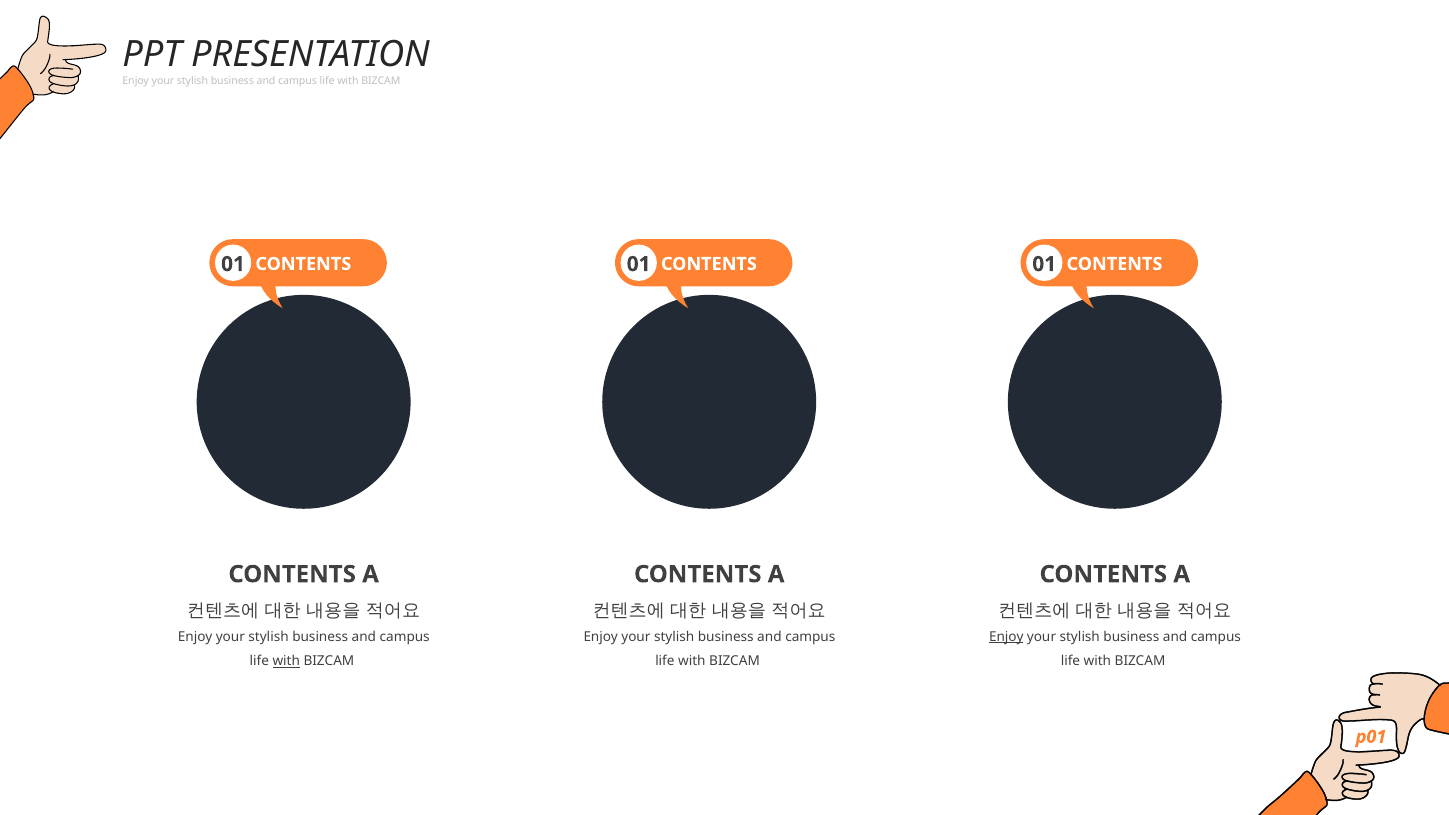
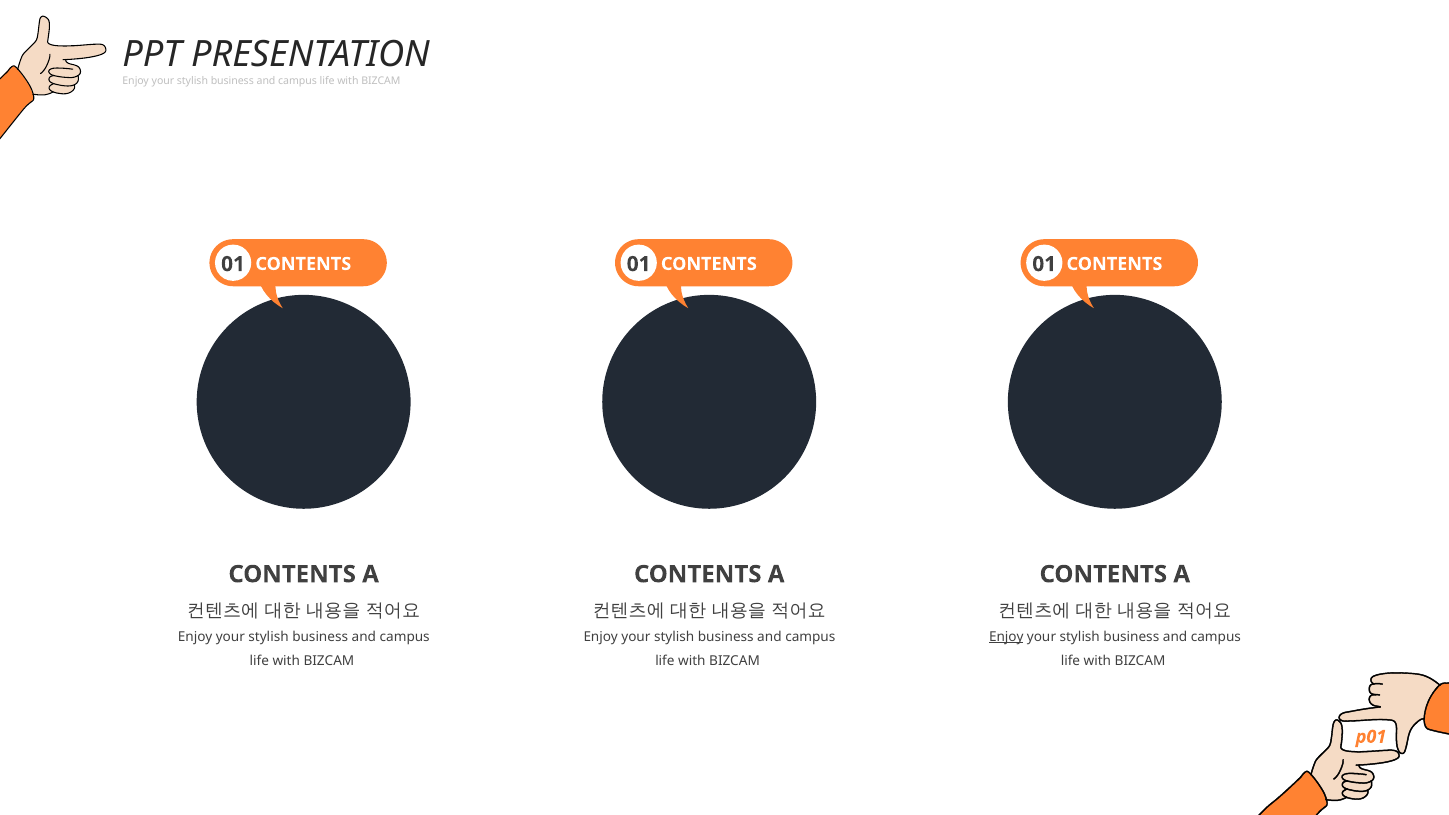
with underline: present -> none (286, 662)
